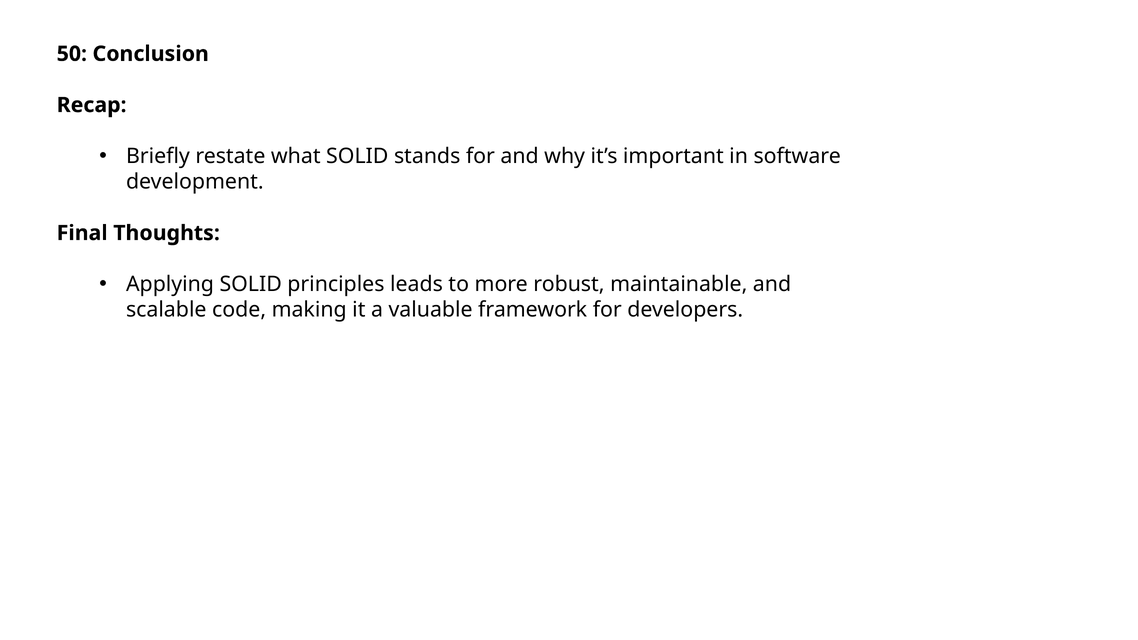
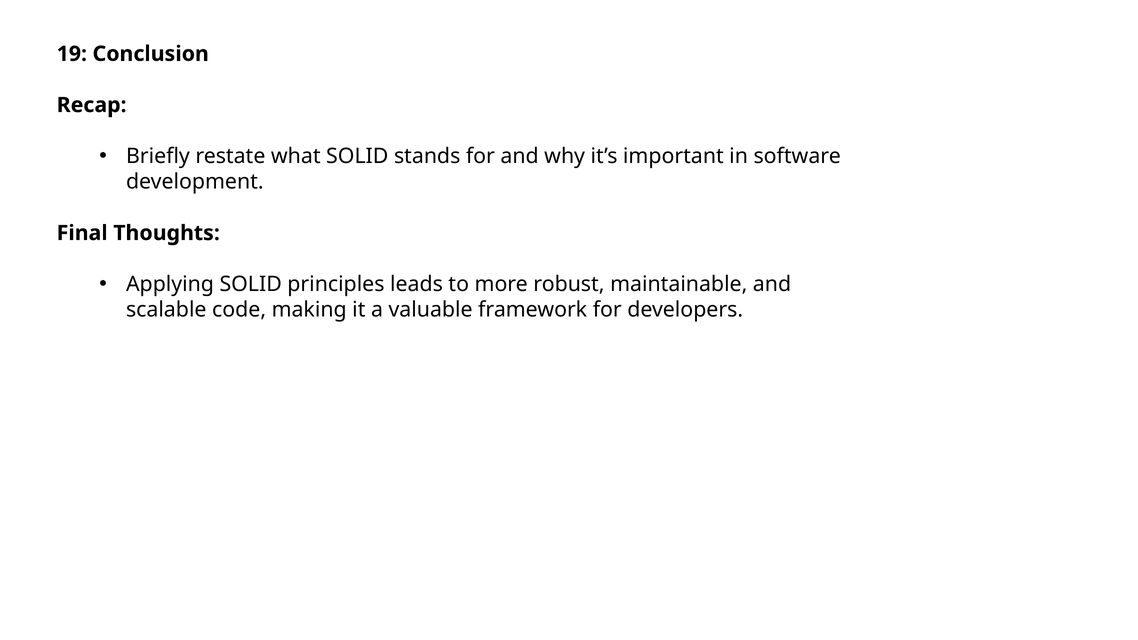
50: 50 -> 19 (72, 54)
